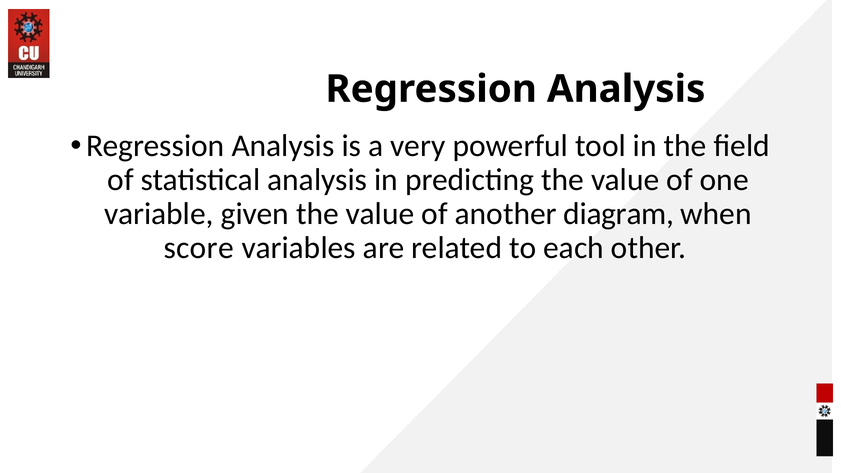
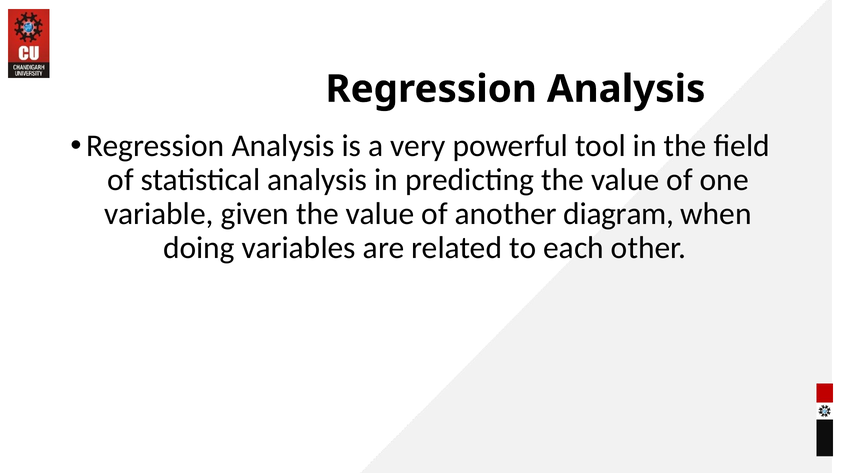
score: score -> doing (199, 248)
